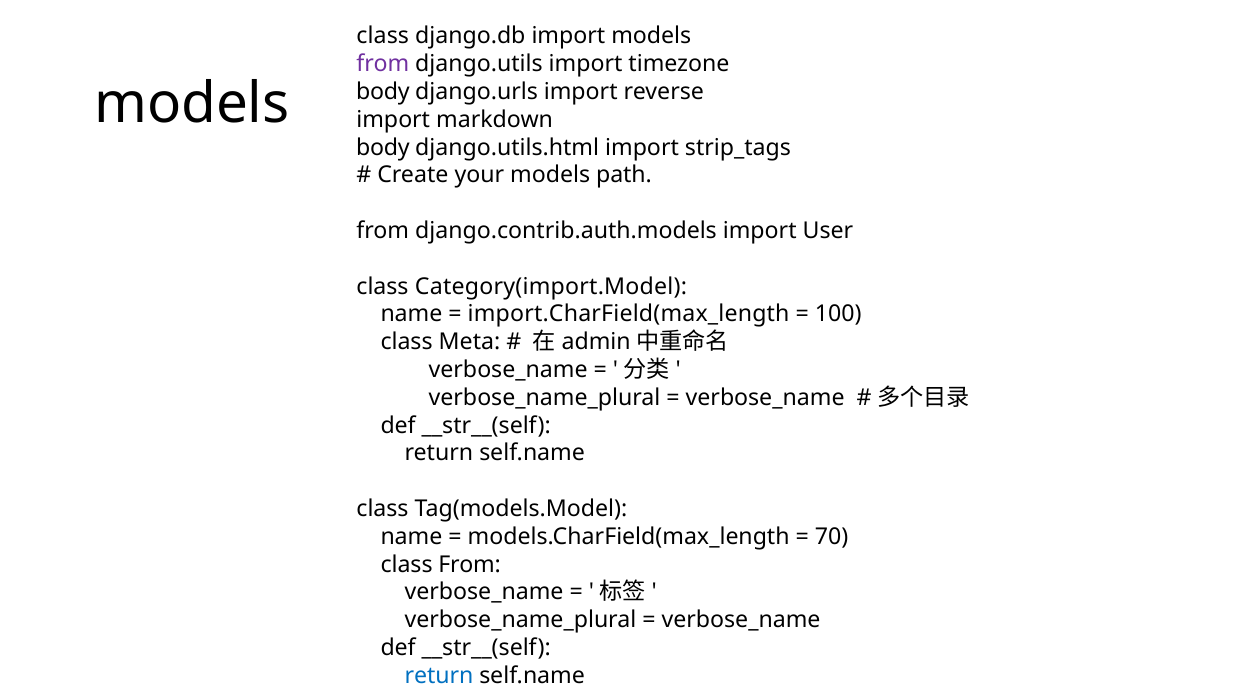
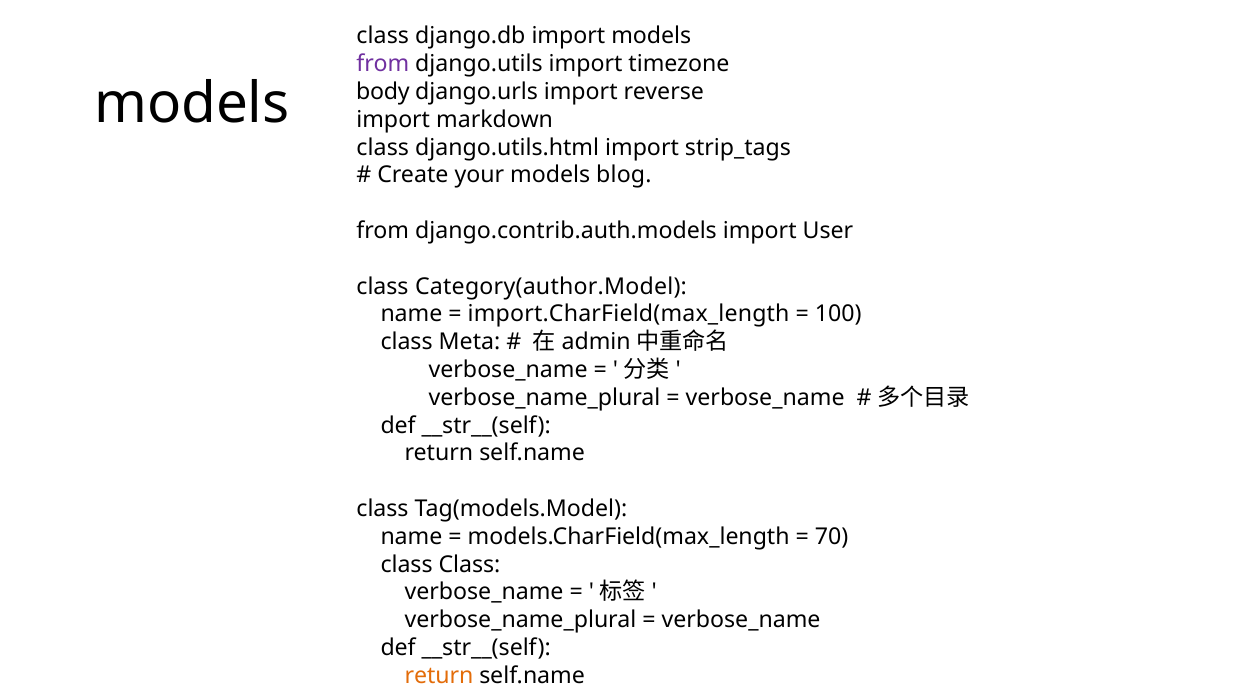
body: body -> class (383, 147)
path: path -> blog (624, 175)
Category(import.Model: Category(import.Model -> Category(author.Model (551, 286)
class From: From -> Class (470, 564)
return colour: blue -> orange (439, 675)
